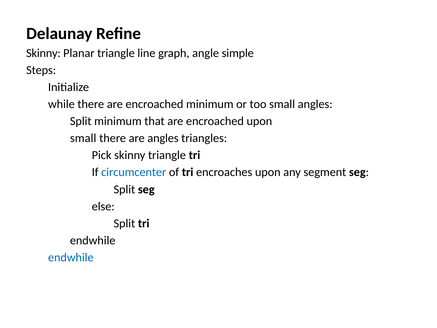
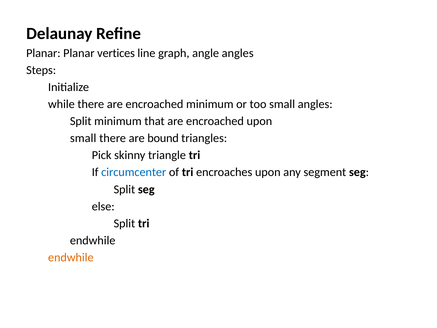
Skinny: Skinny -> Planar (43, 53)
Planar triangle: triangle -> vertices (116, 53)
angle simple: simple -> angles (238, 53)
are angles: angles -> bound (163, 138)
endwhile colour: blue -> orange (71, 257)
